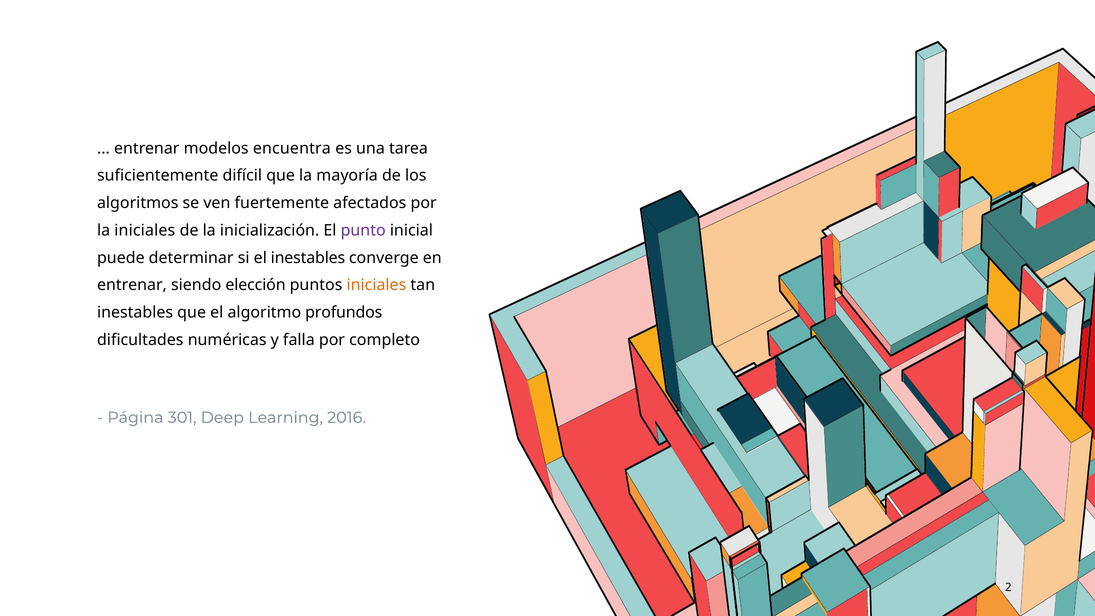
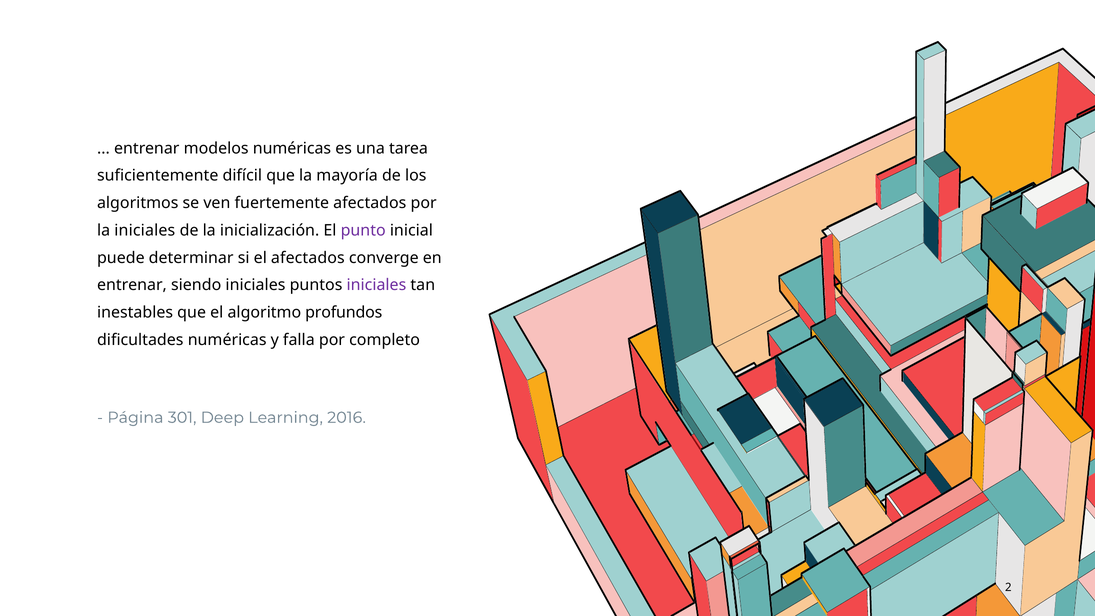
modelos encuentra: encuentra -> numéricas (292, 148)
el inestables: inestables -> afectados (308, 258)
siendo elección: elección -> iniciales (255, 285)
iniciales colour: orange -> purple (376, 285)
